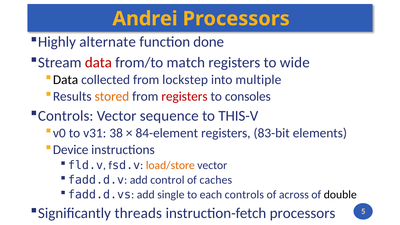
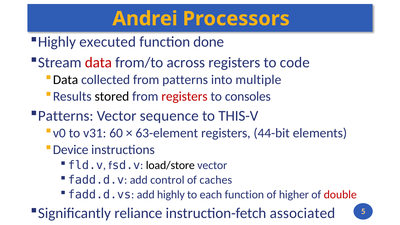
alternate: alternate -> executed (108, 42)
match: match -> across (186, 62)
wide: wide -> code (295, 62)
from lockstep: lockstep -> patterns (185, 80)
stored colour: orange -> black (112, 96)
Controls: Controls -> Patterns (66, 116)
38: 38 -> 60 (116, 133)
84-element: 84-element -> 63-element (167, 133)
83-bit: 83-bit -> 44-bit (272, 133)
load/store colour: orange -> black (170, 165)
add single: single -> highly (171, 195)
each controls: controls -> function (244, 195)
across: across -> higher (294, 195)
double colour: black -> red (340, 195)
threads: threads -> reliance (138, 213)
instruction-fetch processors: processors -> associated (302, 213)
